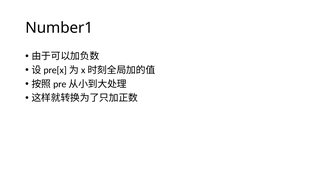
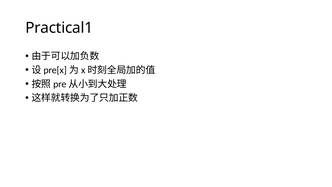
Number1: Number1 -> Practical1 (59, 28)
